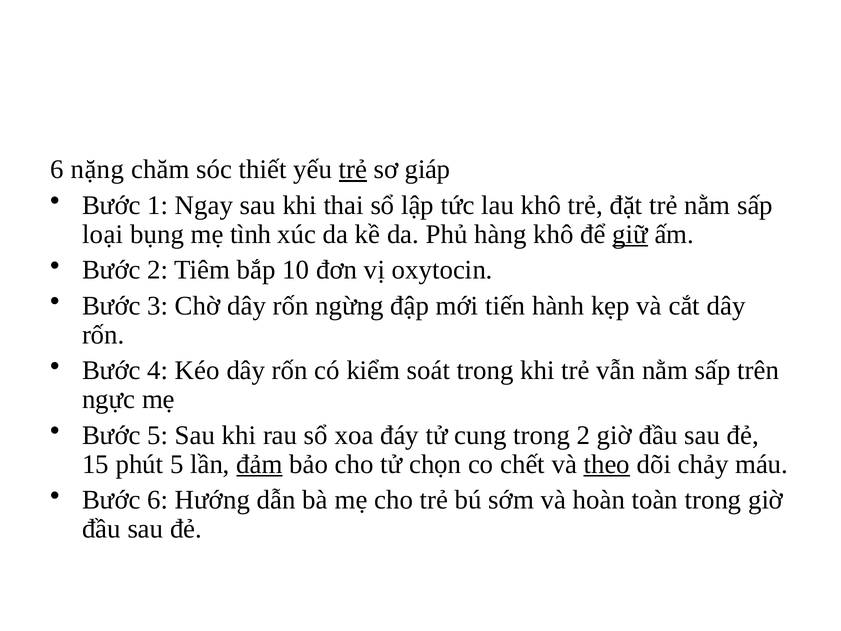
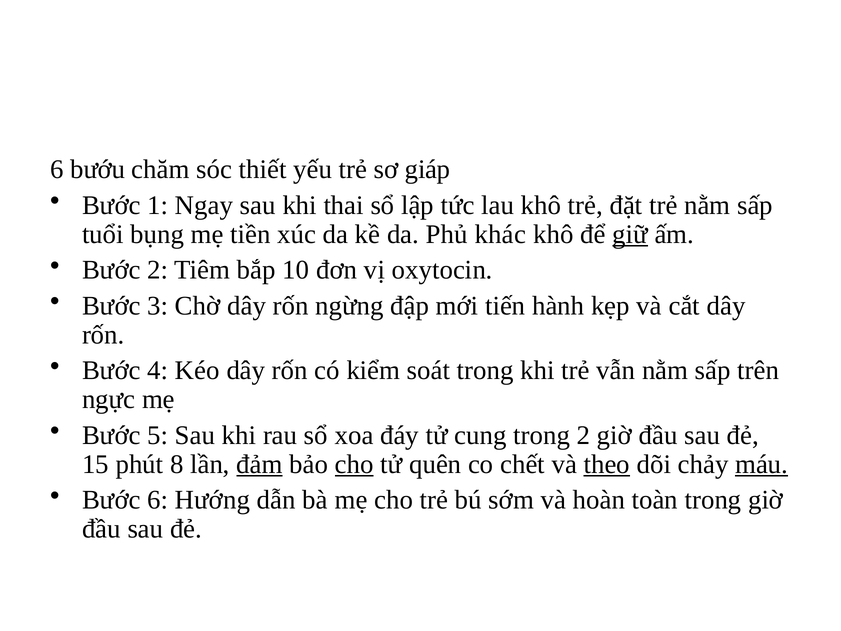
nặng: nặng -> bướu (98, 169)
trẻ underline: present -> none (353, 169)
loại: loại -> tuổi (103, 234)
tình: tình -> tiền (251, 234)
hàng: hàng -> khác (500, 234)
phút 5: 5 -> 8 (177, 464)
cho underline: none -> present (354, 464)
chọn: chọn -> quên (435, 464)
máu underline: none -> present (762, 464)
